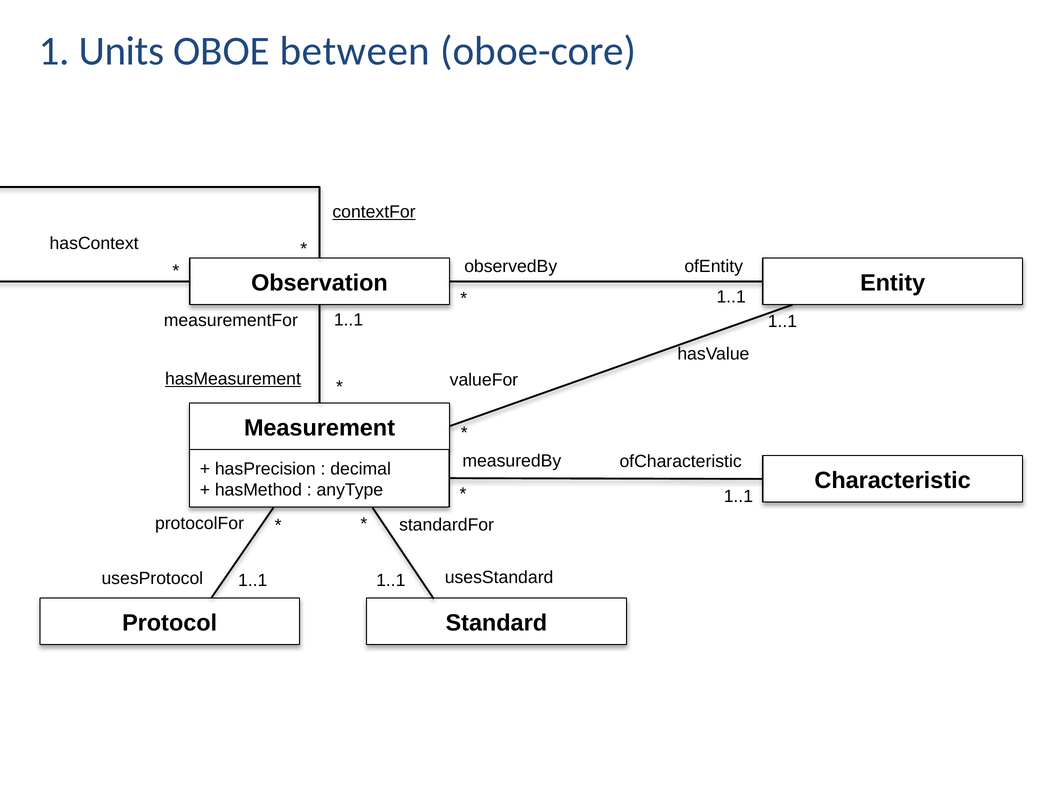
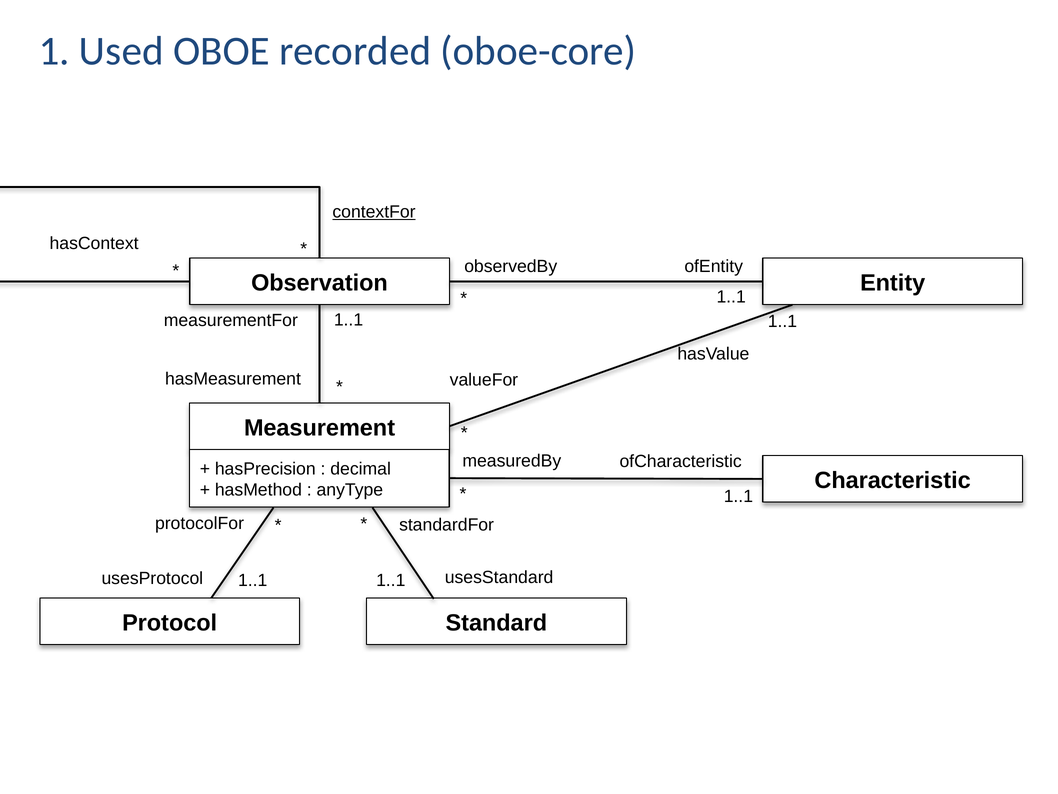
Units: Units -> Used (121, 51)
between: between -> recorded (355, 51)
hasMeasurement underline: present -> none (233, 379)
